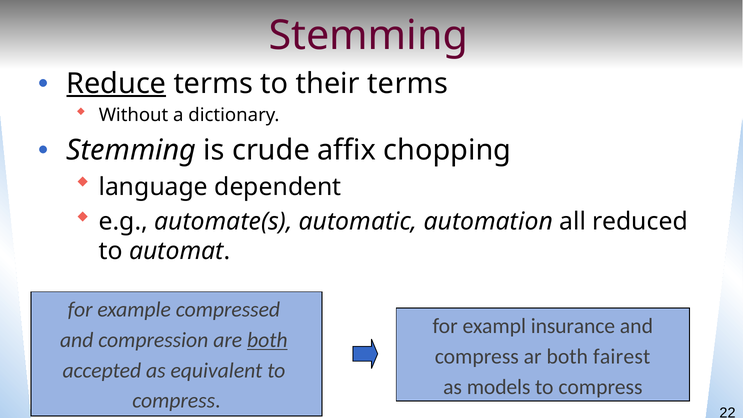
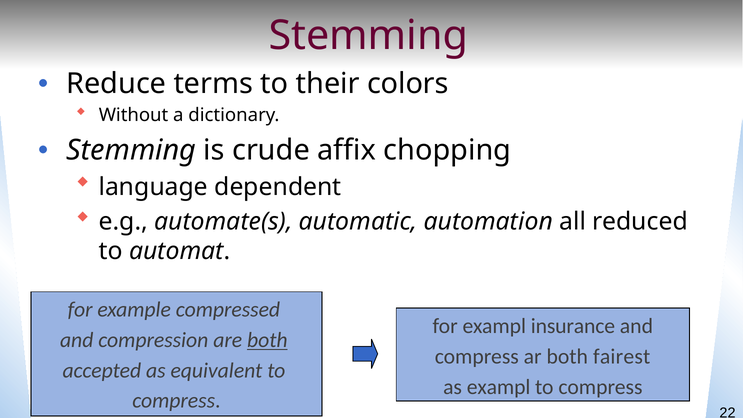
Reduce underline: present -> none (116, 83)
their terms: terms -> colors (408, 83)
as models: models -> exampl (499, 387)
